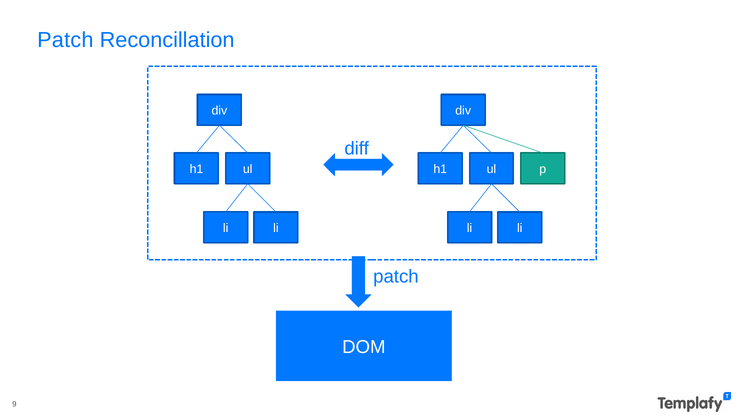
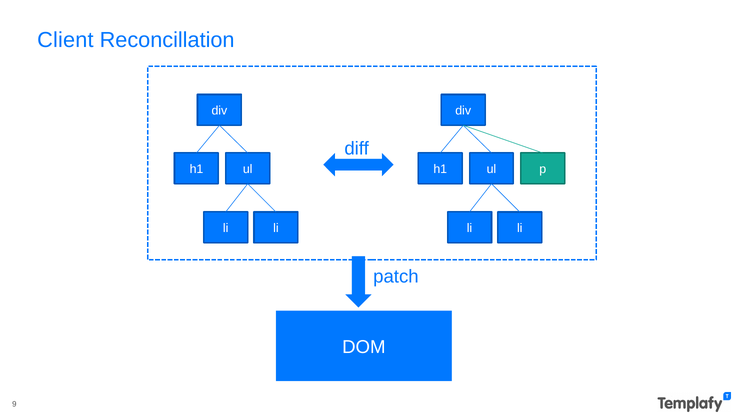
Patch: Patch -> Client (65, 40)
